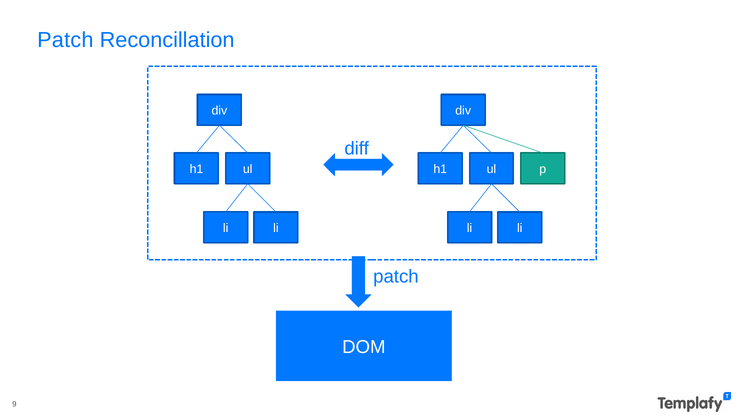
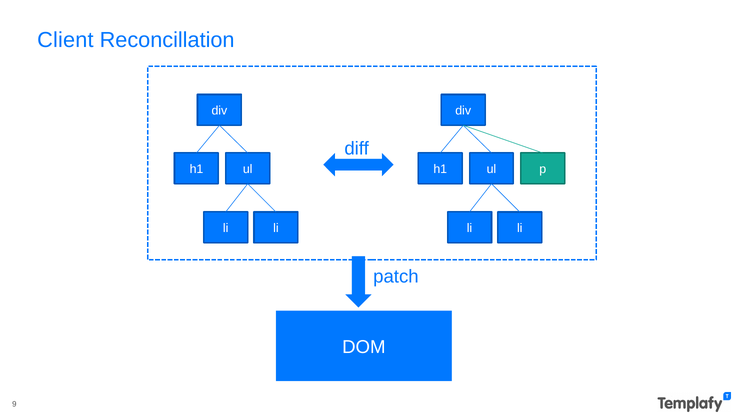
Patch: Patch -> Client (65, 40)
